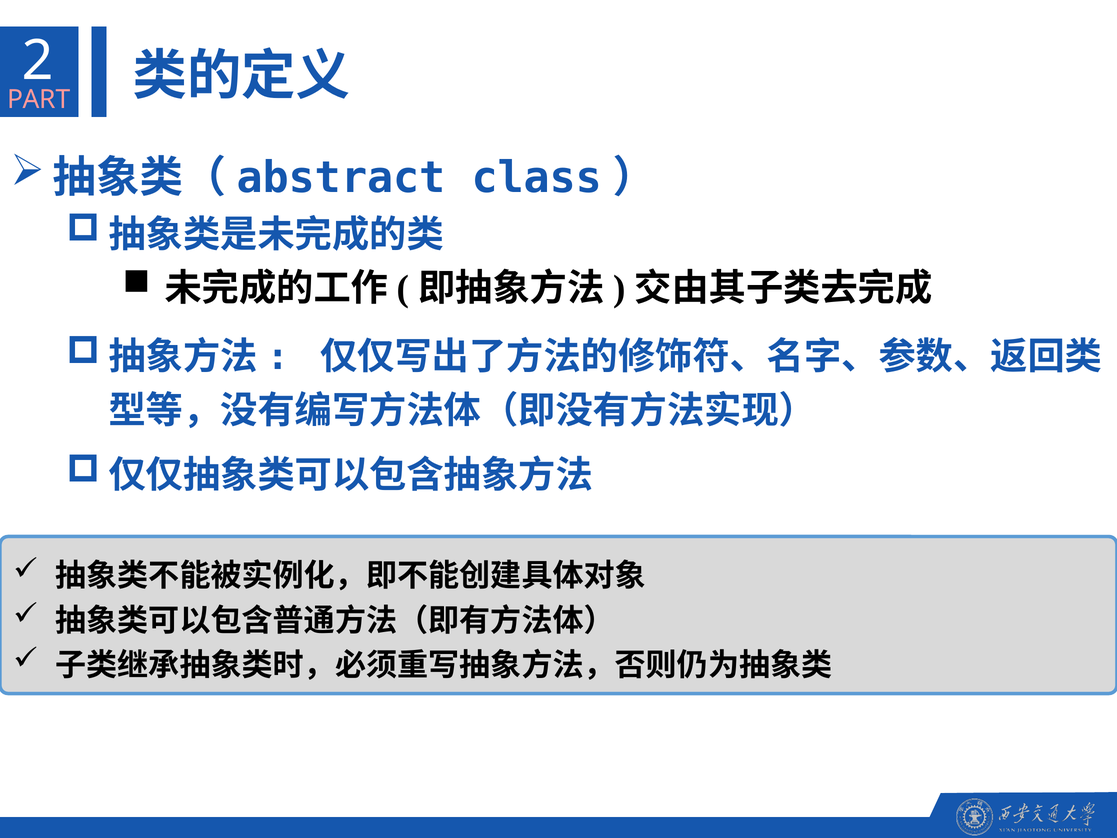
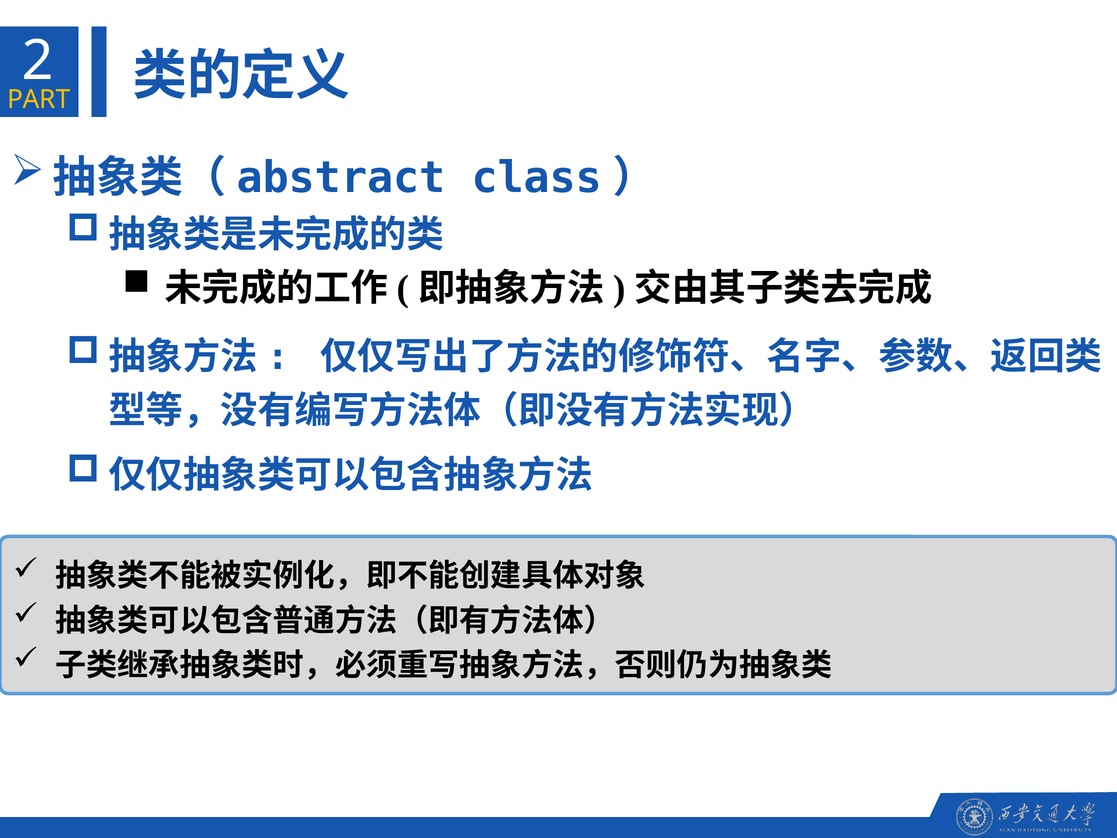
PART colour: pink -> yellow (39, 99)
